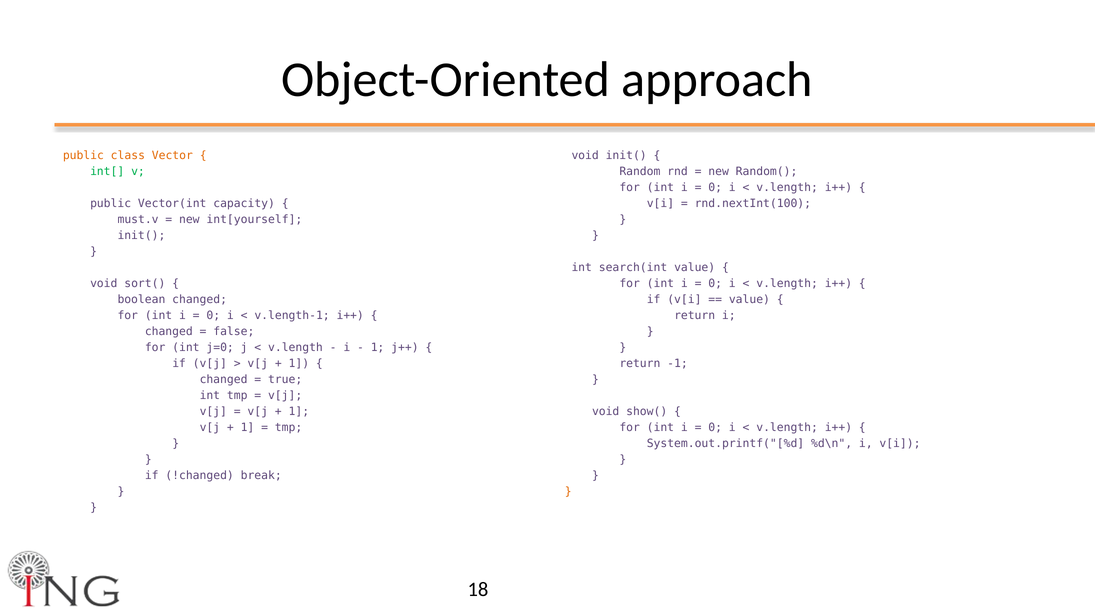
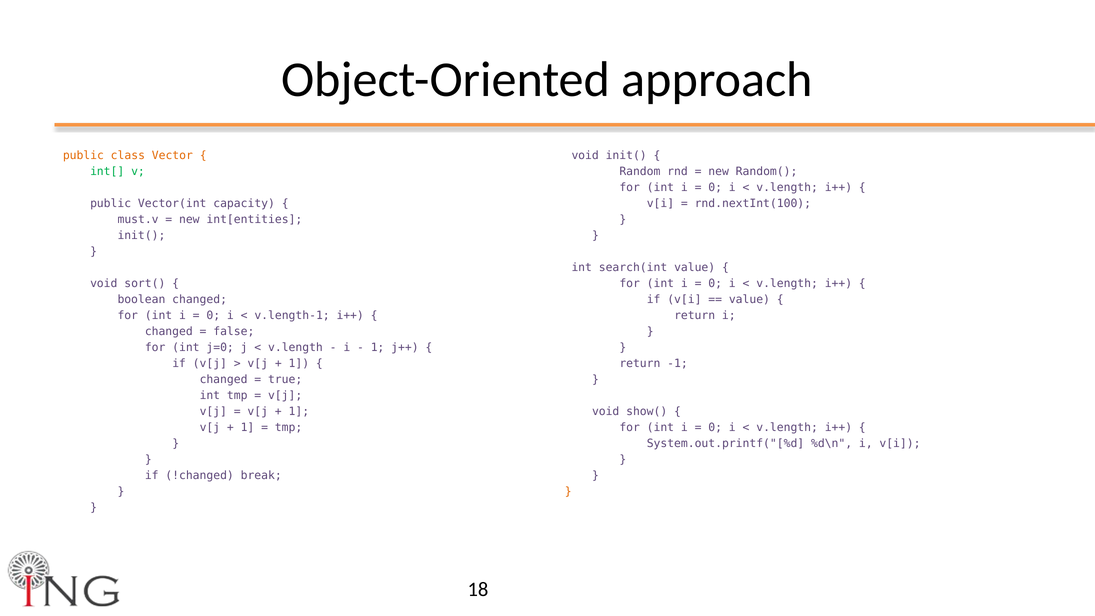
int[yourself: int[yourself -> int[entities (254, 219)
